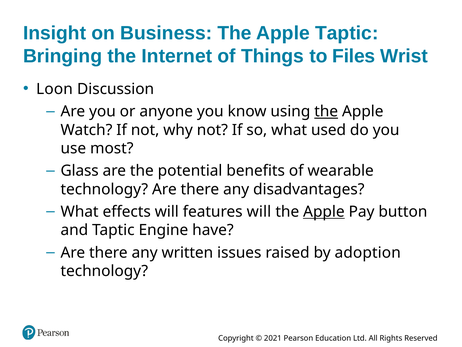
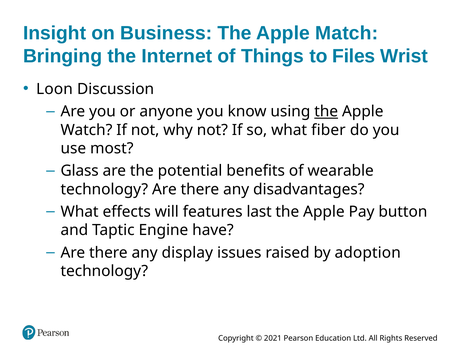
Apple Taptic: Taptic -> Match (347, 33)
used: used -> fiber (328, 130)
features will: will -> last (259, 211)
Apple underline: present -> none (324, 211)
written: written -> display (187, 252)
